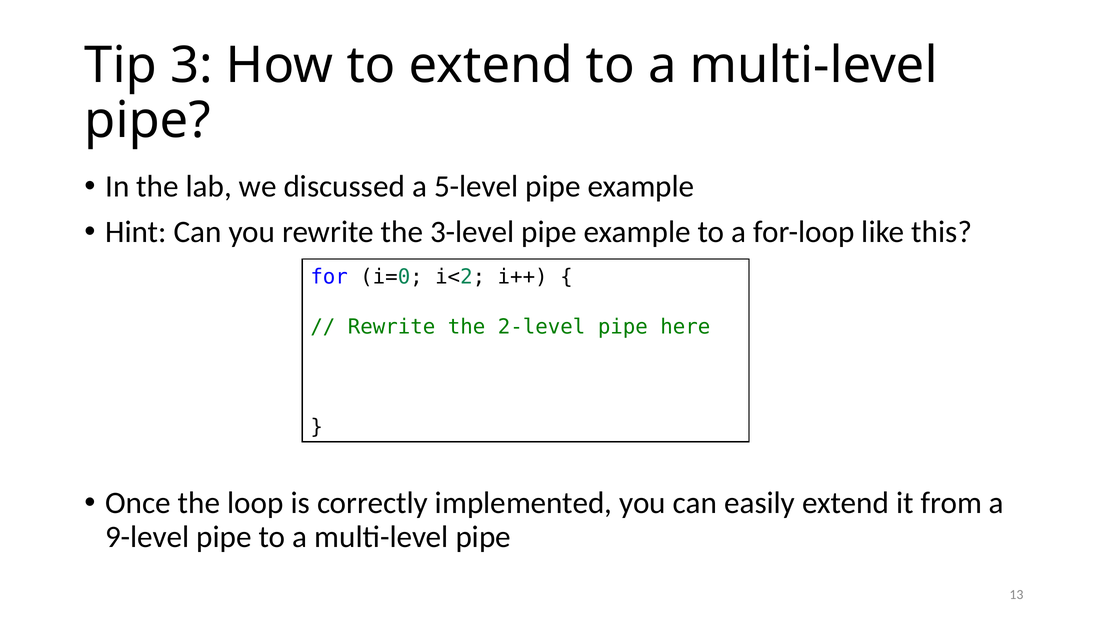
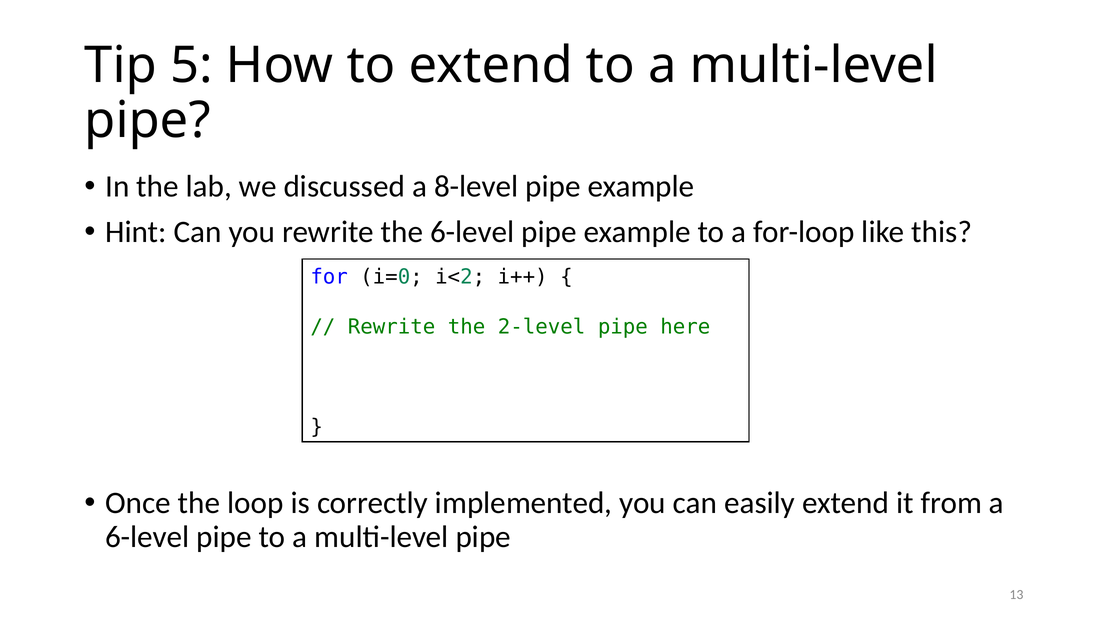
3: 3 -> 5 (191, 66)
5-level: 5-level -> 8-level (476, 187)
the 3-level: 3-level -> 6-level (472, 232)
9-level: 9-level -> 6-level (147, 537)
